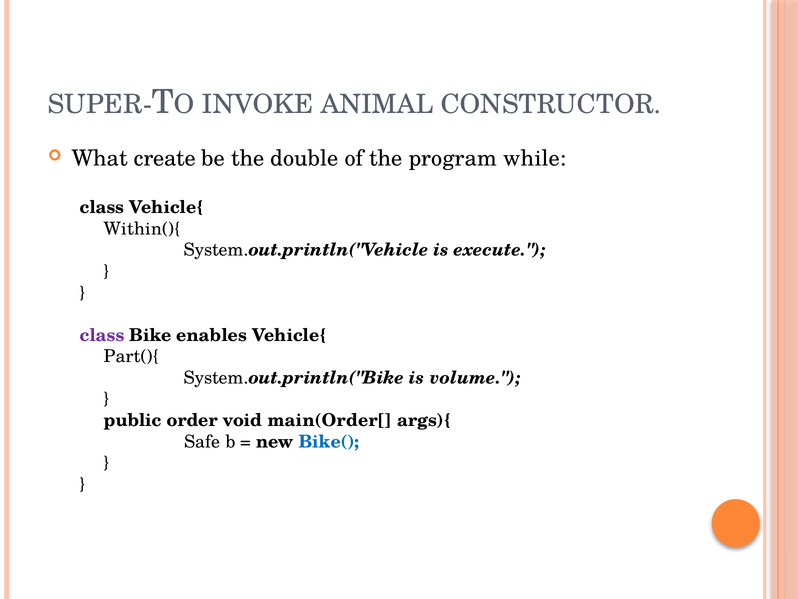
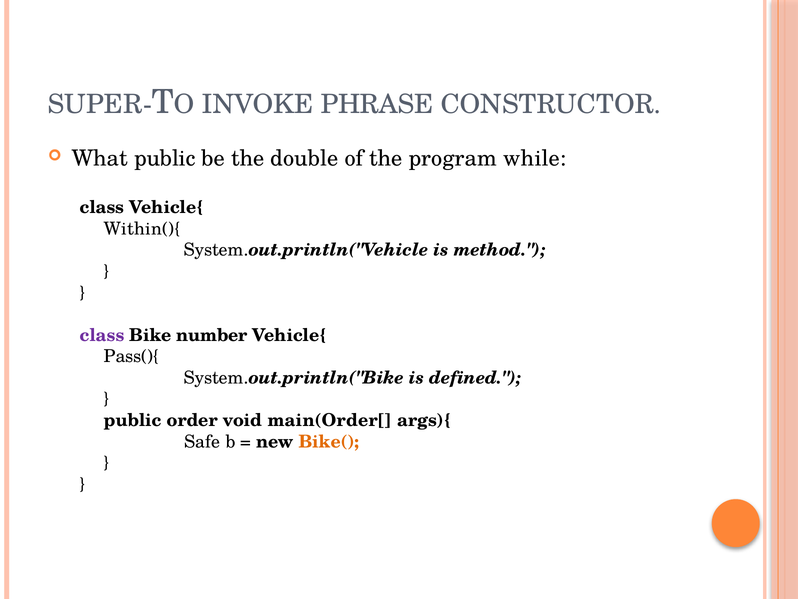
ANIMAL: ANIMAL -> PHRASE (377, 104)
What create: create -> public (165, 159)
execute: execute -> method (500, 250)
enables: enables -> number (212, 335)
Part(){: Part(){ -> Pass(){ (131, 356)
volume: volume -> defined (475, 378)
Bike( colour: blue -> orange (329, 441)
